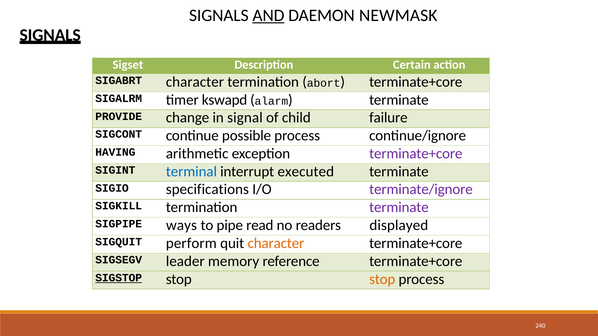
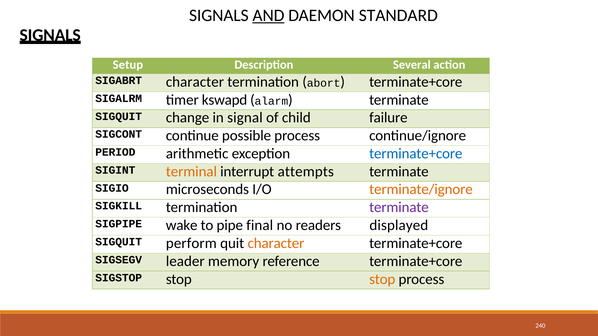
NEWMASK: NEWMASK -> STANDARD (398, 15)
Sigset: Sigset -> Setup (128, 65)
Certain: Certain -> Several (412, 65)
PROVIDE: PROVIDE -> SIGQUIT (119, 116)
HAVING: HAVING -> PERIOD (115, 152)
terminate+core colour: purple -> blue (416, 154)
terminal colour: blue -> orange (191, 172)
executed: executed -> attempts (306, 172)
specifications: specifications -> microseconds (207, 190)
terminate/ignore colour: purple -> orange (421, 190)
ways: ways -> wake (182, 226)
read: read -> final (260, 226)
SIGSTOP underline: present -> none (119, 278)
